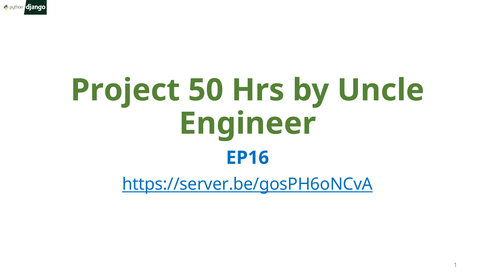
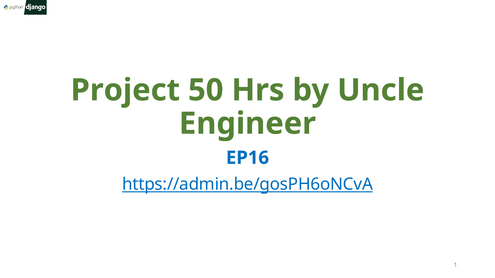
https://server.be/gosPH6oNCvA: https://server.be/gosPH6oNCvA -> https://admin.be/gosPH6oNCvA (247, 184)
